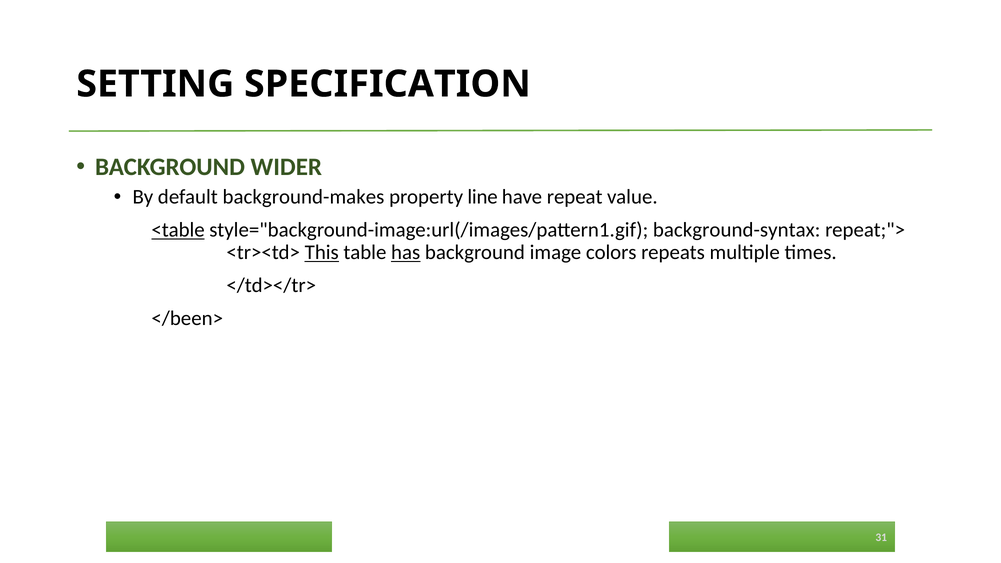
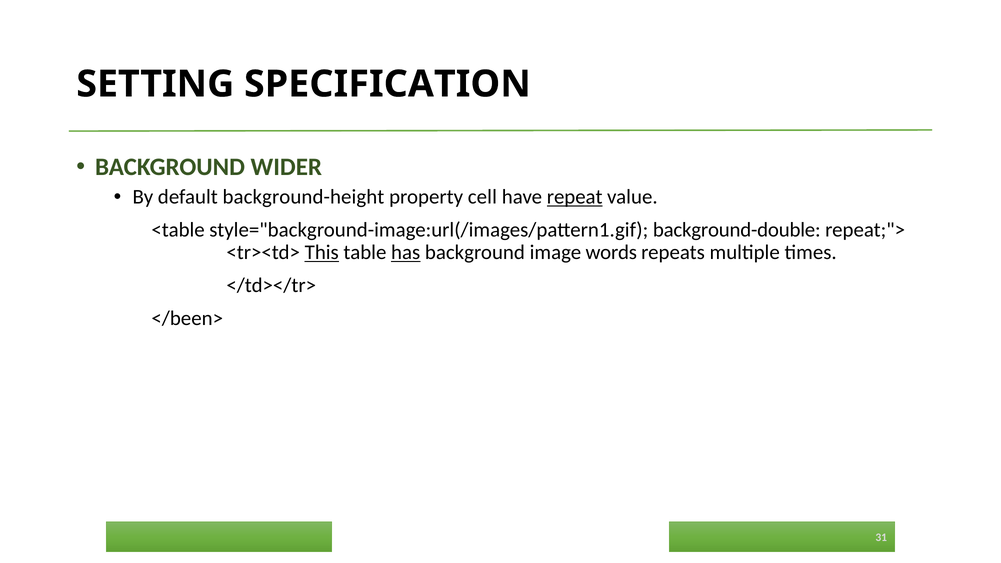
background-makes: background-makes -> background-height (303, 197)
line: line -> cell (482, 197)
repeat underline: none -> present (575, 197)
<table underline: present -> none (178, 230)
background-syntax: background-syntax -> background-double (737, 230)
colors: colors -> words (611, 253)
